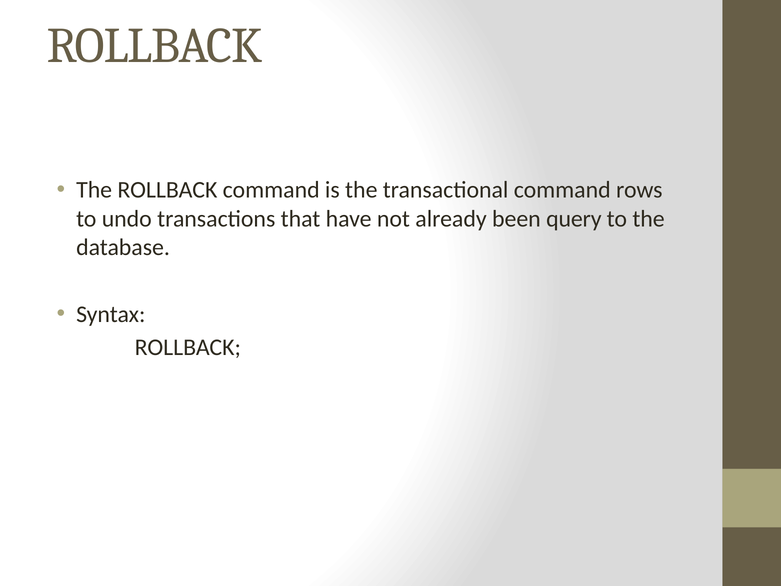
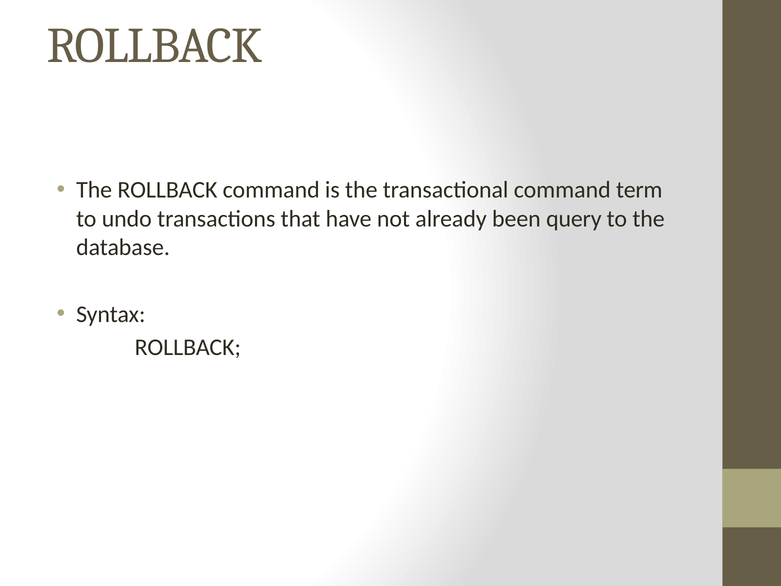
rows: rows -> term (639, 190)
